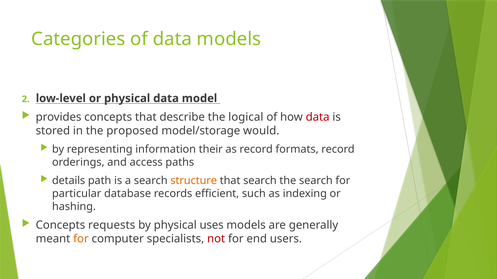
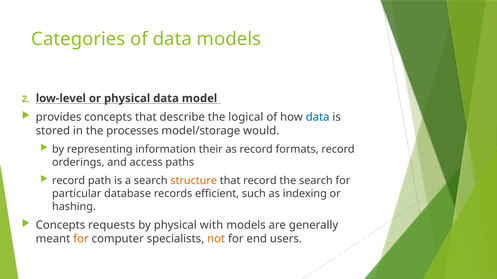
data colour: red -> blue (318, 117)
proposed: proposed -> processes (133, 131)
details: details -> record (69, 181)
that search: search -> record (260, 181)
uses: uses -> with (212, 226)
not colour: red -> orange (216, 239)
